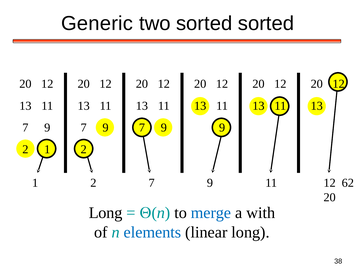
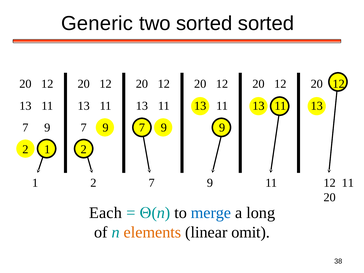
62: 62 -> 11 (348, 183)
Long: Long -> Each (105, 213)
with: with -> long (261, 213)
elements colour: blue -> orange (152, 232)
linear long: long -> omit (251, 232)
